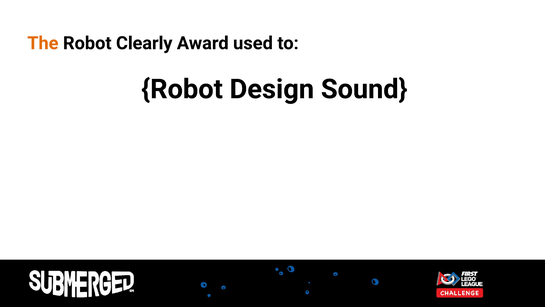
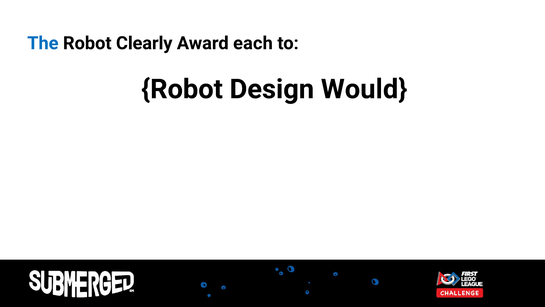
The colour: orange -> blue (43, 43)
used: used -> each (253, 43)
Sound: Sound -> Would (364, 89)
